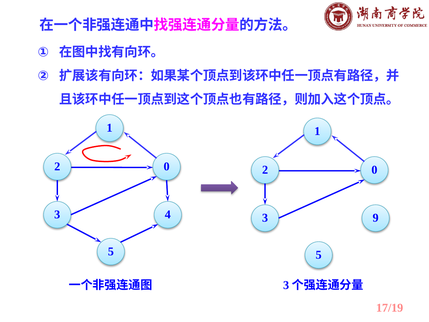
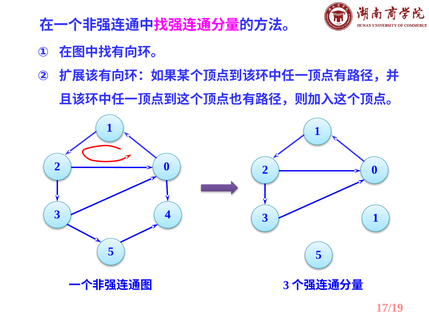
3 9: 9 -> 1 (376, 218)
